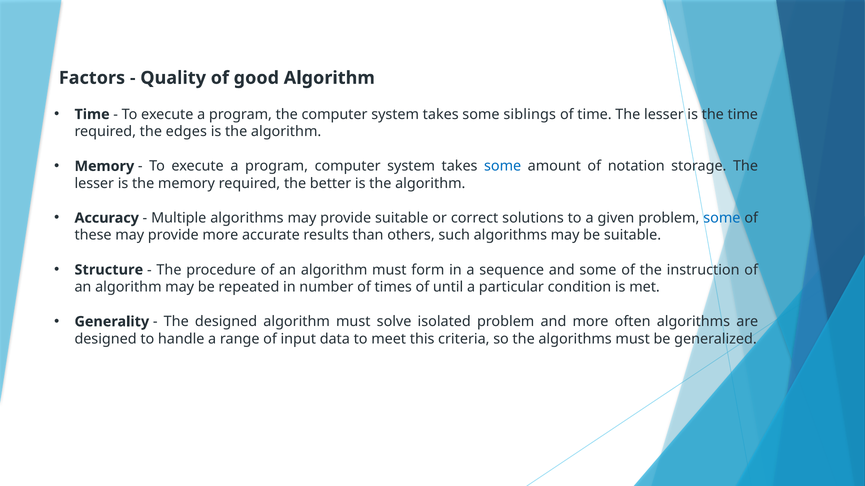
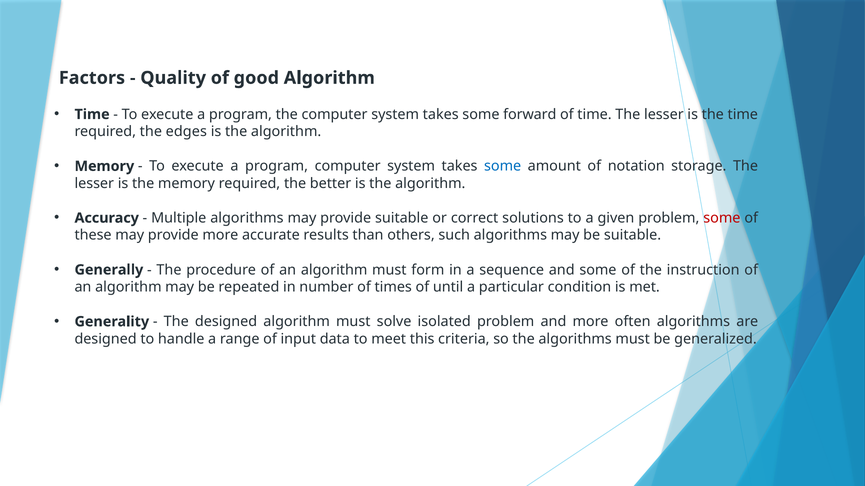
siblings: siblings -> forward (530, 114)
some colour: blue -> red (722, 218)
Structure: Structure -> Generally (109, 270)
